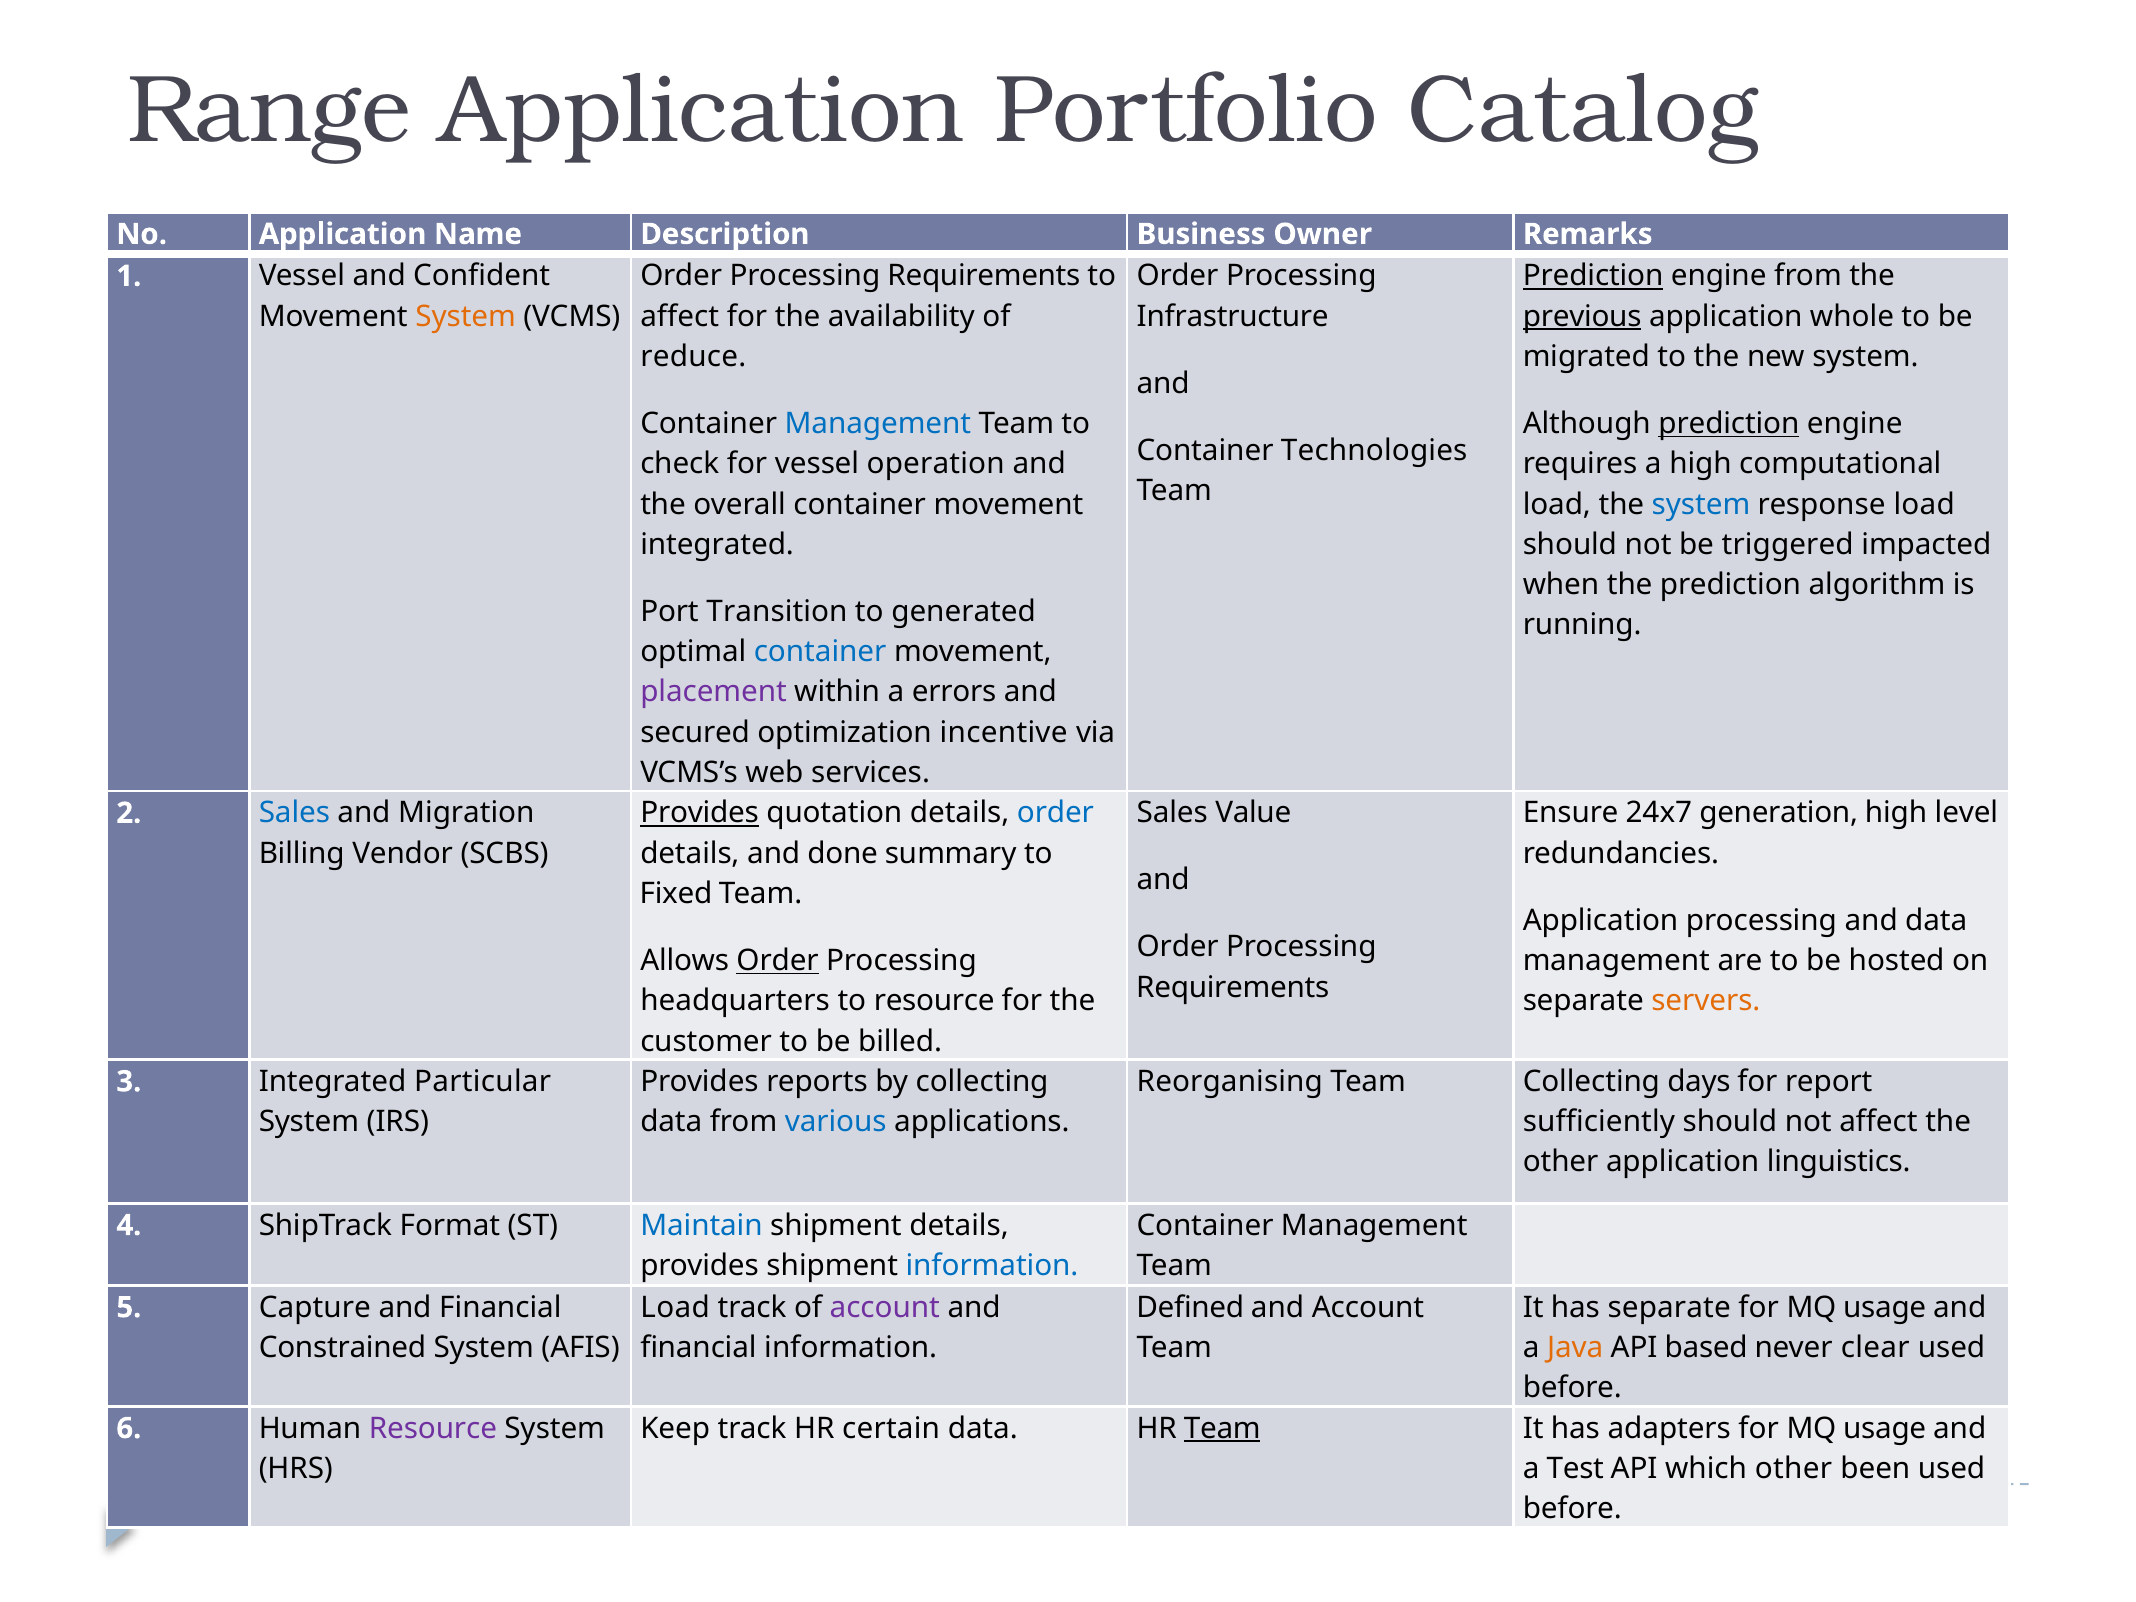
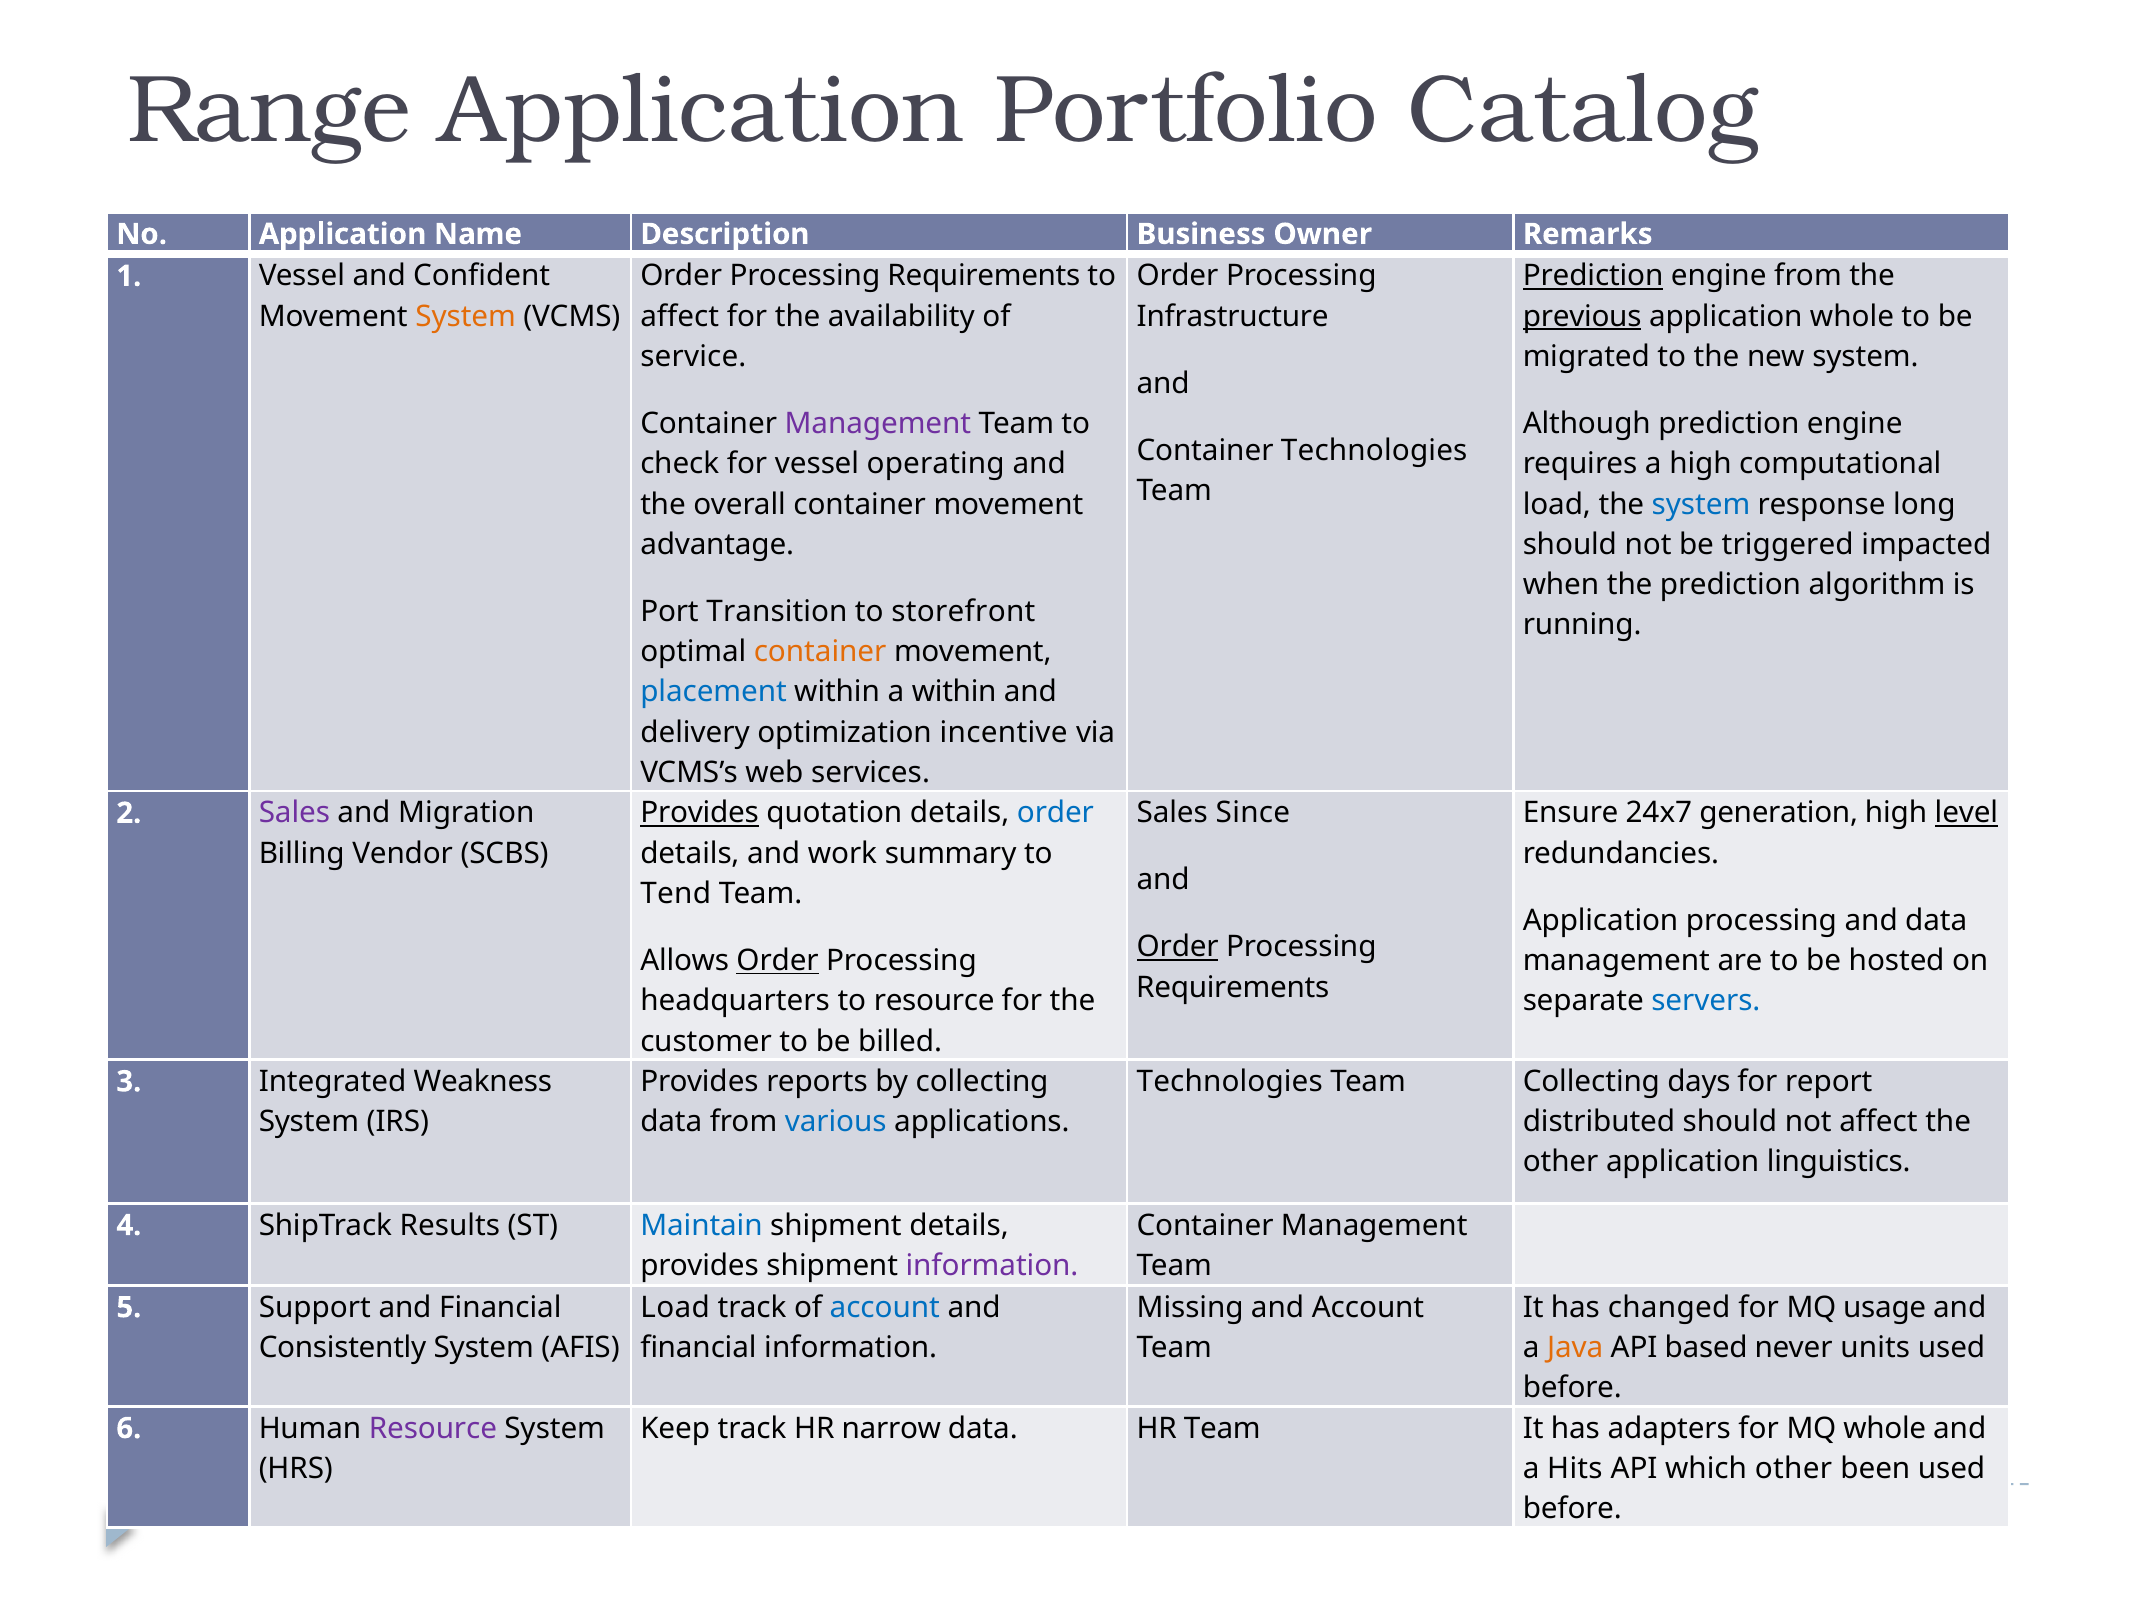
reduce: reduce -> service (693, 357)
Management colour: blue -> purple (878, 424)
prediction underline: present -> none (1729, 424)
operation: operation -> operating (936, 464)
response load: load -> long (1924, 504)
integrated: integrated -> advantage (717, 545)
generated: generated -> storefront (963, 612)
container colour: blue -> orange (820, 652)
placement colour: purple -> blue (714, 692)
a errors: errors -> within (954, 692)
secured: secured -> delivery (695, 732)
Value: Value -> Since (1253, 813)
level underline: none -> present (1966, 813)
Sales colour: blue -> purple (294, 813)
done: done -> work (843, 853)
Fixed: Fixed -> Tend (676, 894)
Order underline: none -> present (1178, 947)
servers colour: orange -> blue (1706, 1001)
Reorganising: Reorganising -> Technologies (1230, 1082)
Particular: Particular -> Weakness (483, 1082)
sufficiently: sufficiently -> distributed (1599, 1122)
Format: Format -> Results (450, 1225)
information colour: blue -> purple (992, 1266)
account colour: purple -> blue (885, 1307)
Defined: Defined -> Missing (1190, 1307)
has separate: separate -> changed (1669, 1307)
Capture: Capture -> Support (315, 1307)
Constrained: Constrained -> Consistently (342, 1348)
clear: clear -> units (1875, 1348)
certain: certain -> narrow (891, 1428)
Team underline: present -> none (1222, 1428)
adapters for MQ usage: usage -> whole (1885, 1428)
Test: Test -> Hits (1575, 1469)
